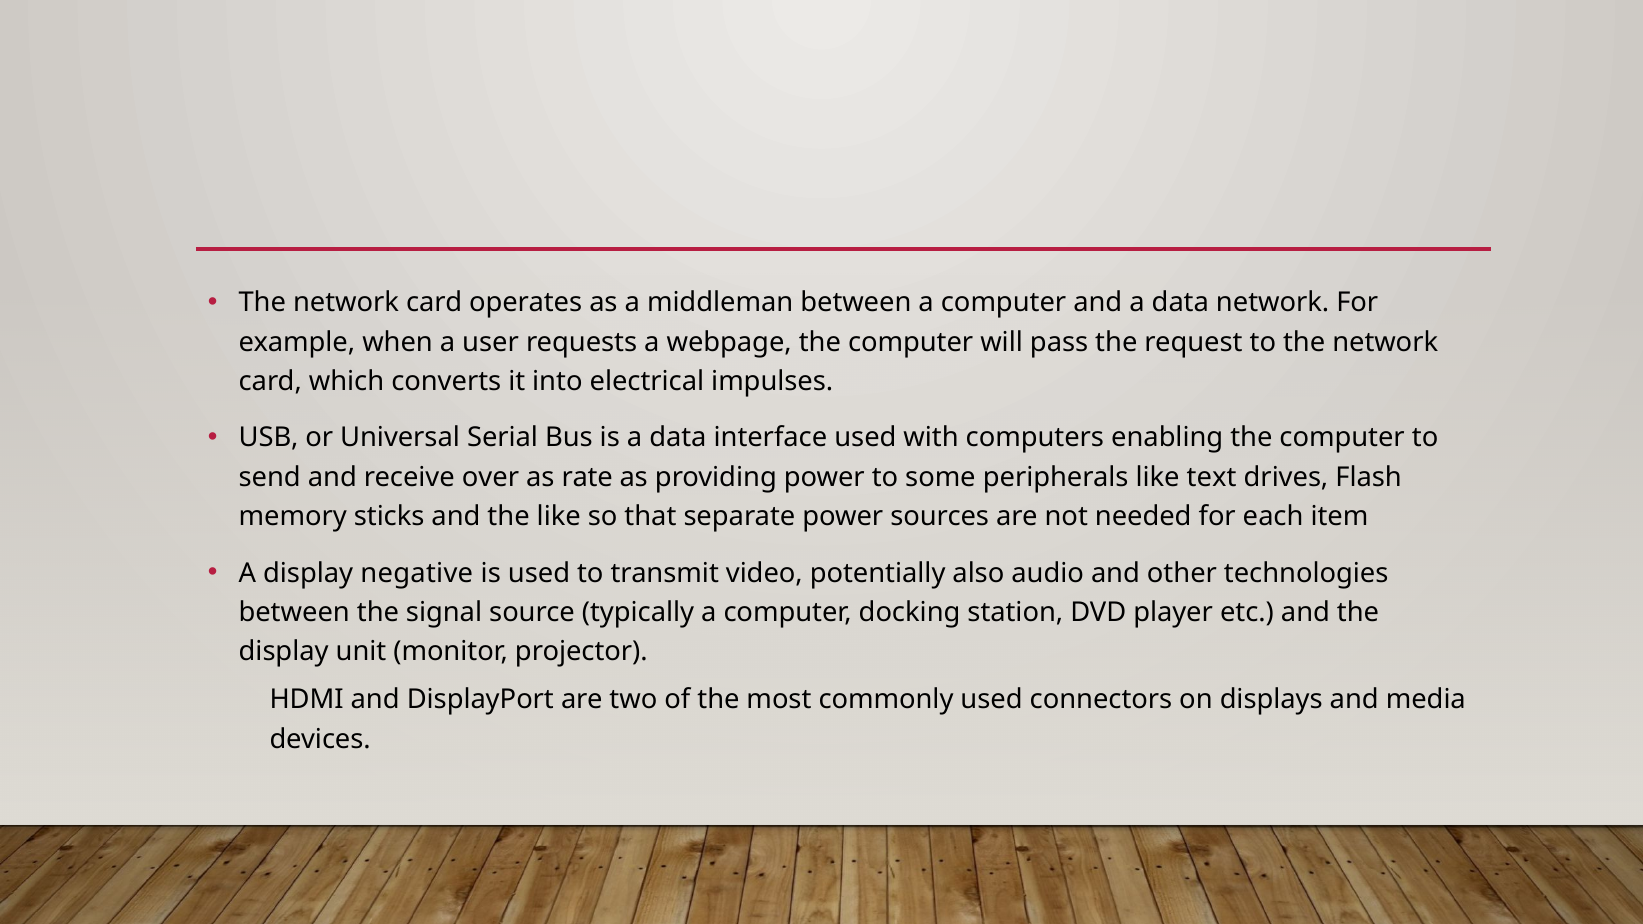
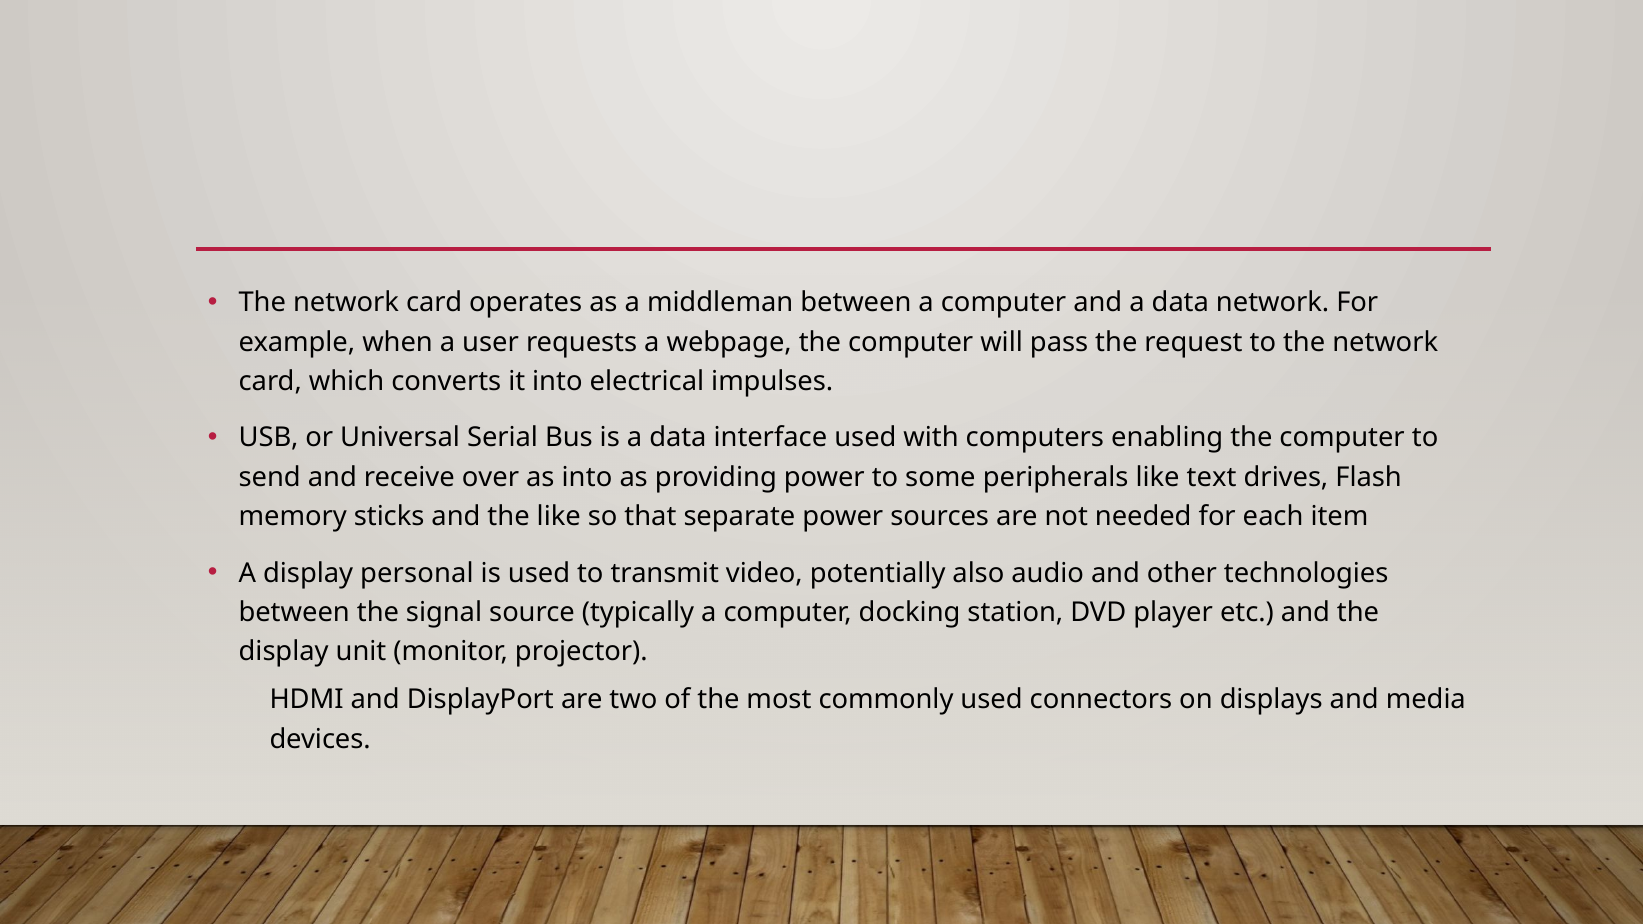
as rate: rate -> into (587, 477)
negative: negative -> personal (417, 573)
